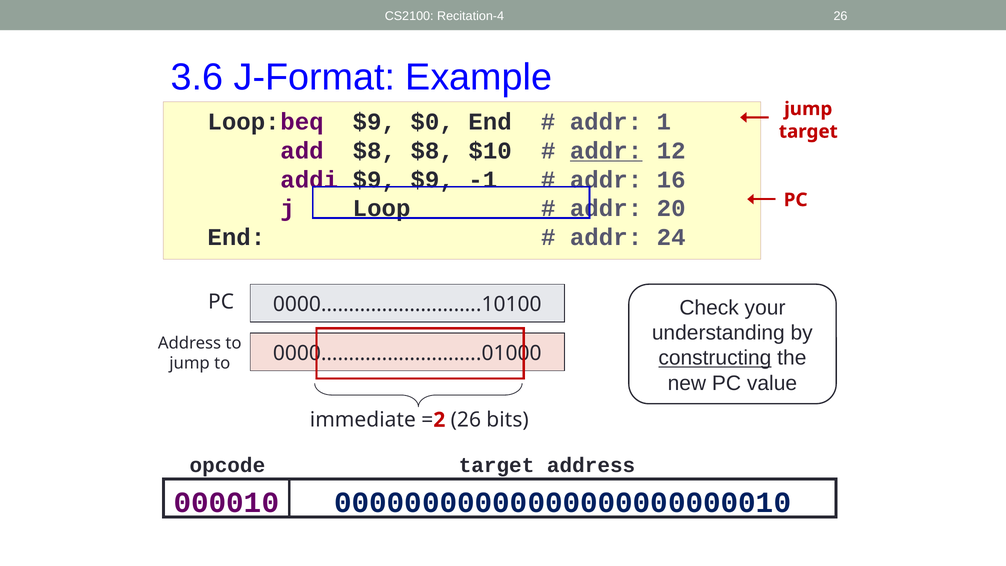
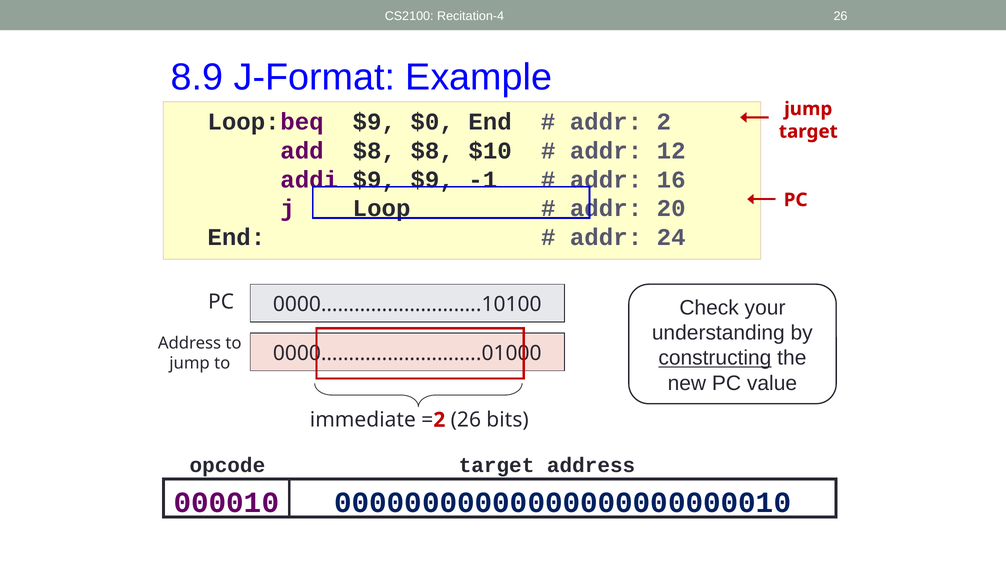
3.6: 3.6 -> 8.9 (197, 77)
addr 1: 1 -> 2 (664, 122)
addr underline: present -> none (606, 151)
